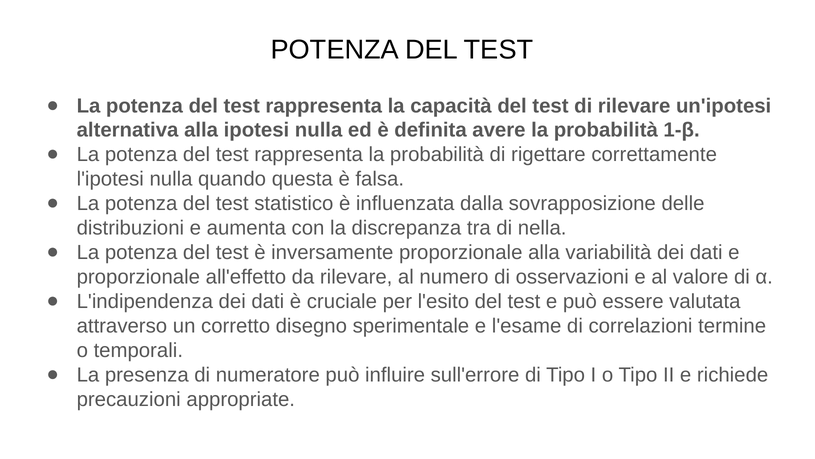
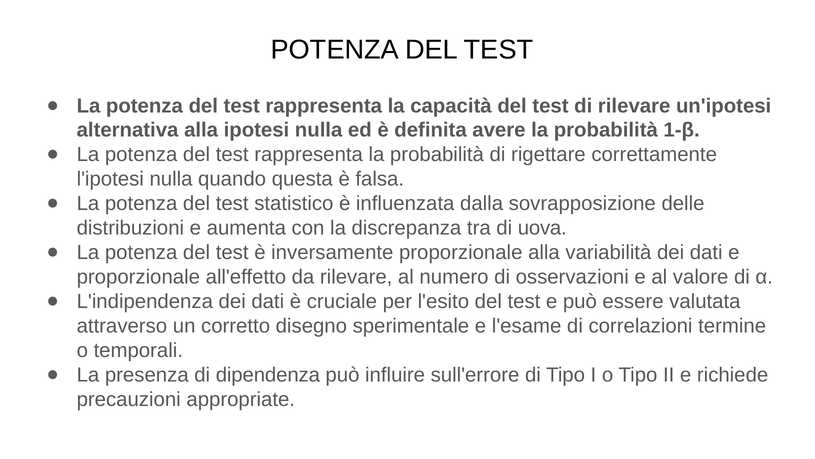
nella: nella -> uova (542, 228)
numeratore: numeratore -> dipendenza (268, 375)
